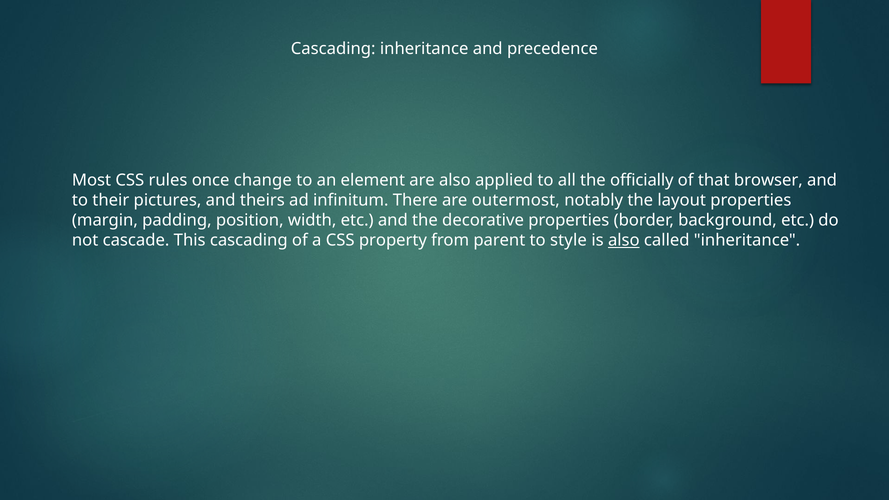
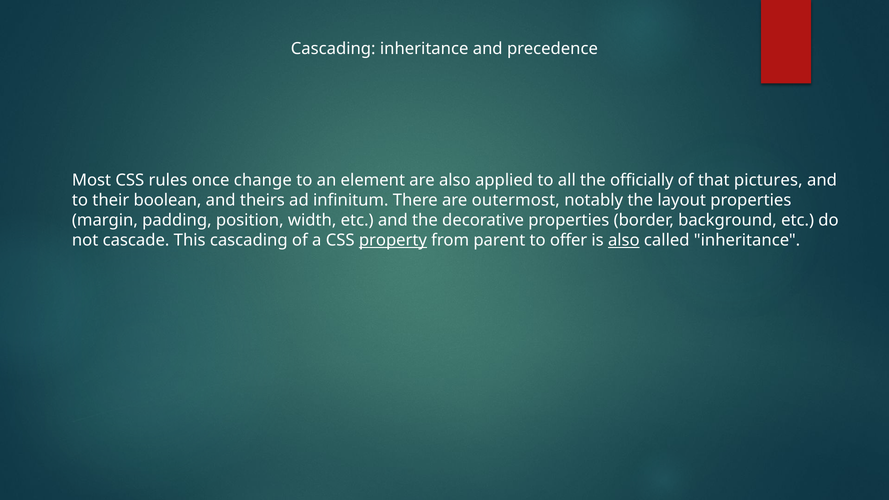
browser: browser -> pictures (768, 180)
pictures: pictures -> boolean (168, 200)
property underline: none -> present (393, 240)
style: style -> offer (569, 240)
